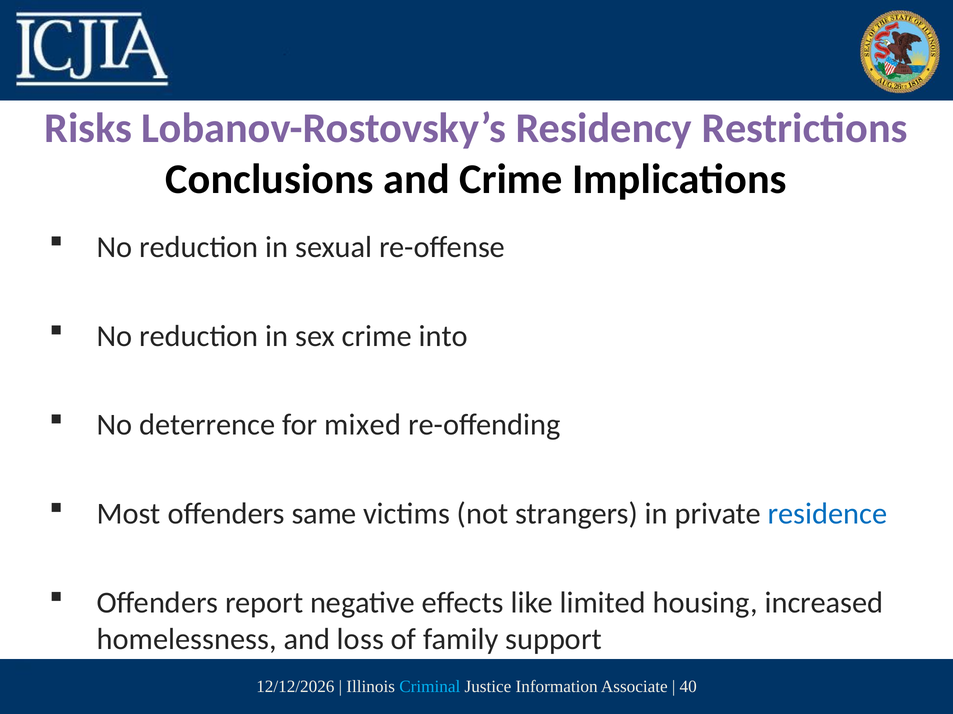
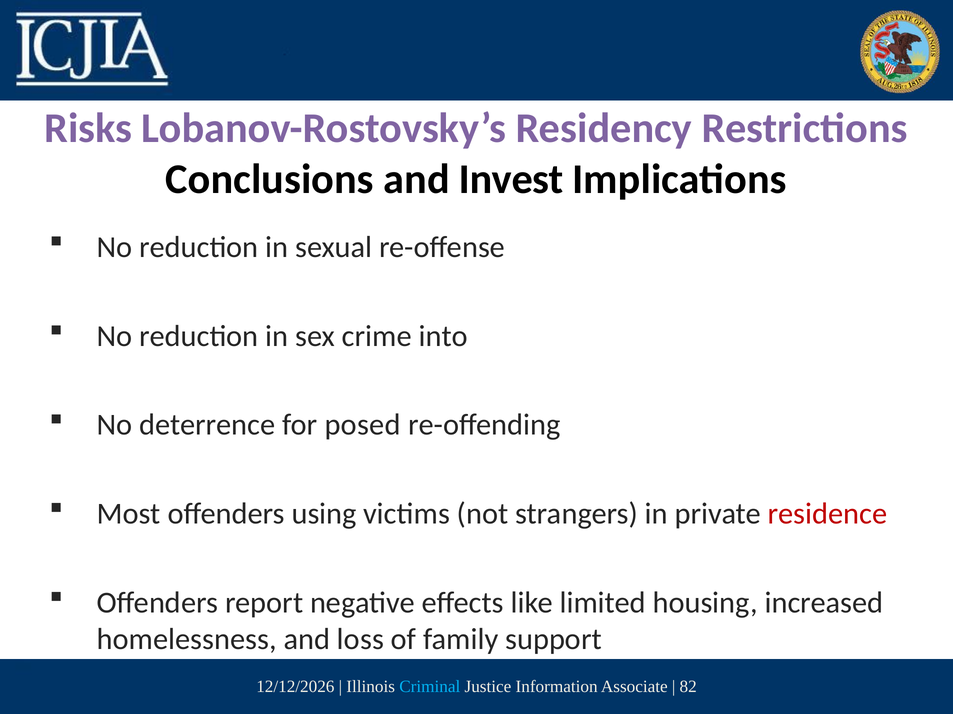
and Crime: Crime -> Invest (511, 179)
mixed: mixed -> posed (363, 425)
same: same -> using (324, 514)
residence colour: blue -> red (828, 514)
40: 40 -> 82 (688, 687)
